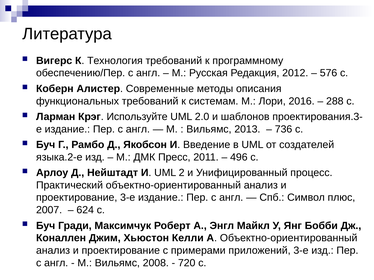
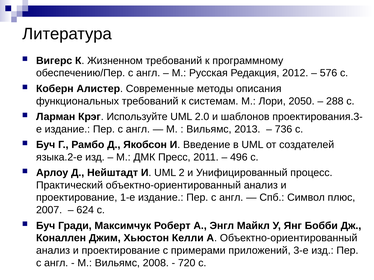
Технология: Технология -> Жизненном (115, 61)
2016: 2016 -> 2050 (302, 101)
проектирование 3-е: 3-е -> 1-е (128, 198)
